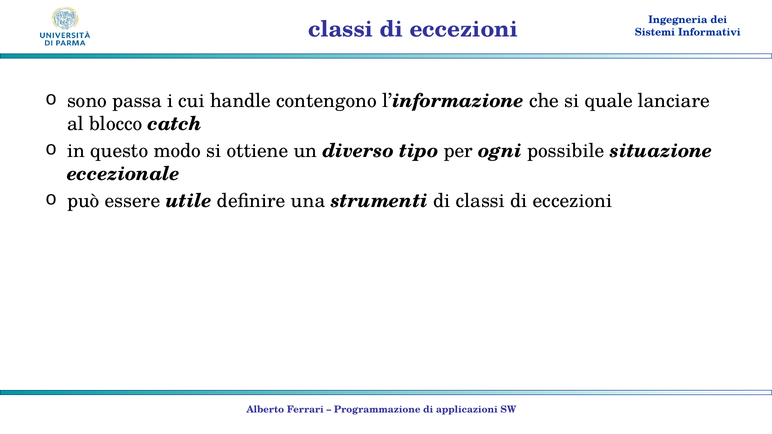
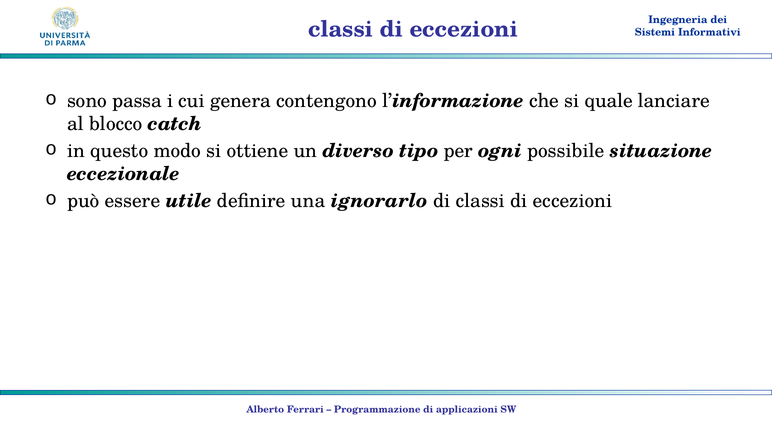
handle: handle -> genera (241, 101)
strumenti: strumenti -> ignorarlo (379, 201)
